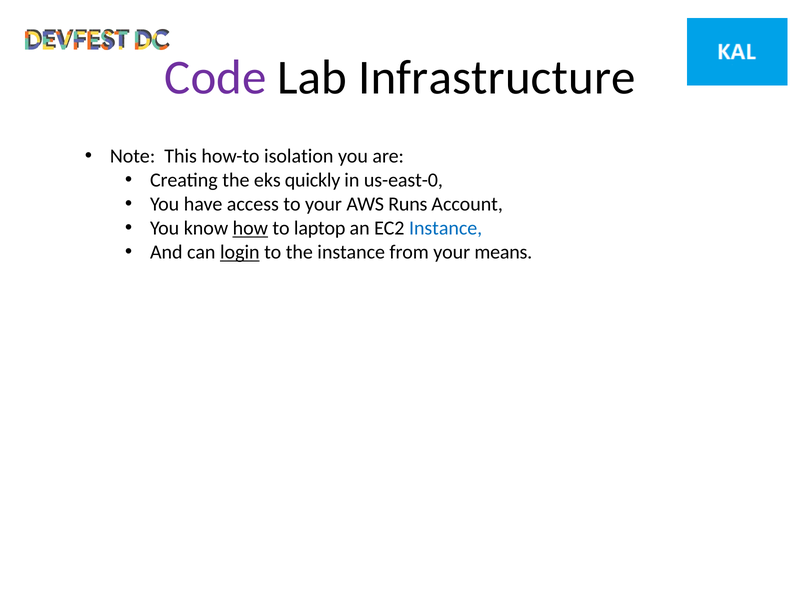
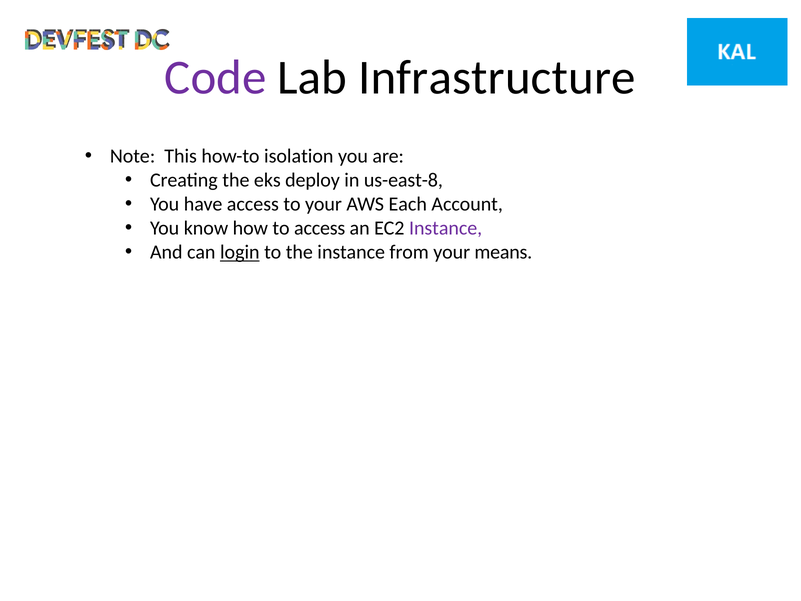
quickly: quickly -> deploy (312, 180)
us-east-0: us-east-0 -> us-east-8 (403, 180)
Runs: Runs -> Each (408, 204)
how underline: present -> none (250, 228)
to laptop: laptop -> access (320, 228)
Instance colour: blue -> purple (446, 228)
